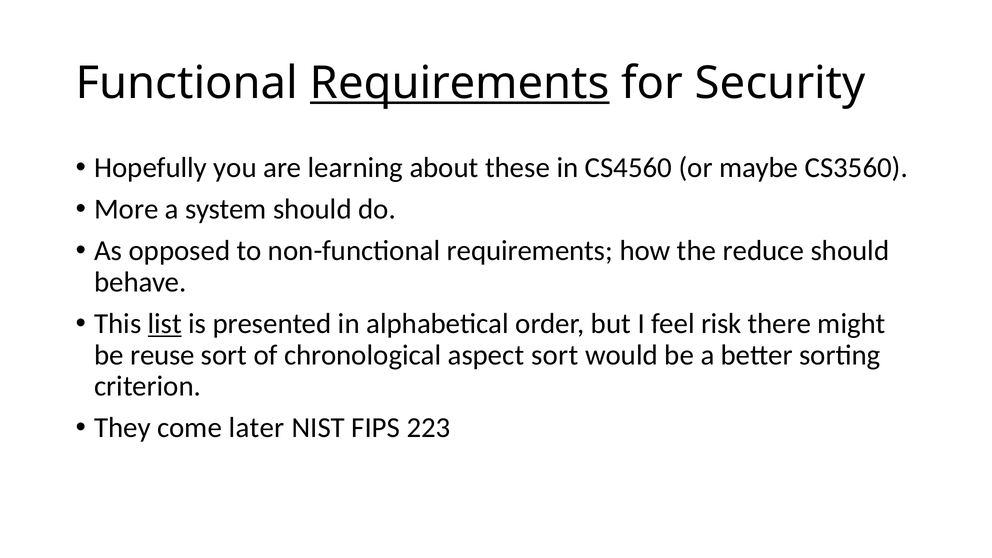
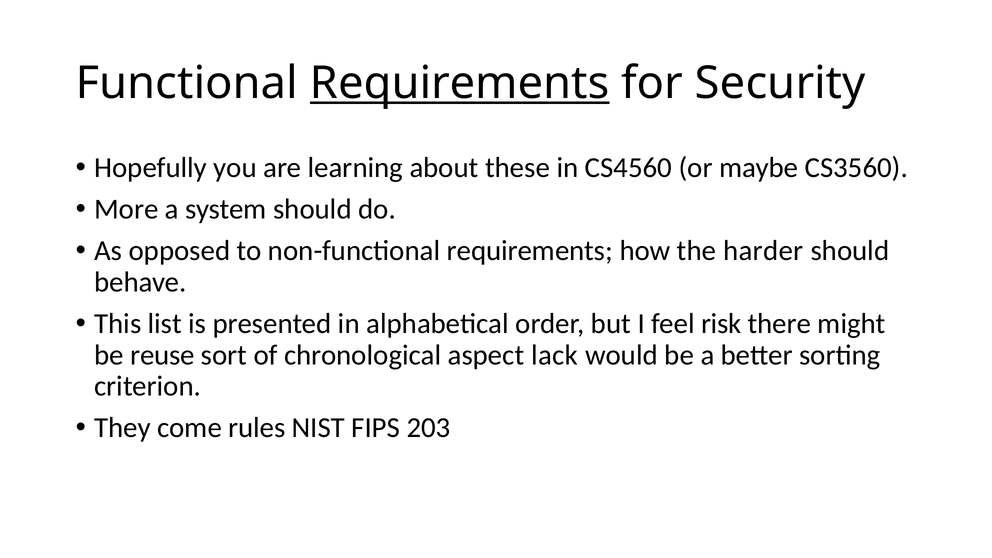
reduce: reduce -> harder (763, 251)
list underline: present -> none (165, 324)
aspect sort: sort -> lack (555, 355)
later: later -> rules (257, 428)
223: 223 -> 203 (428, 428)
